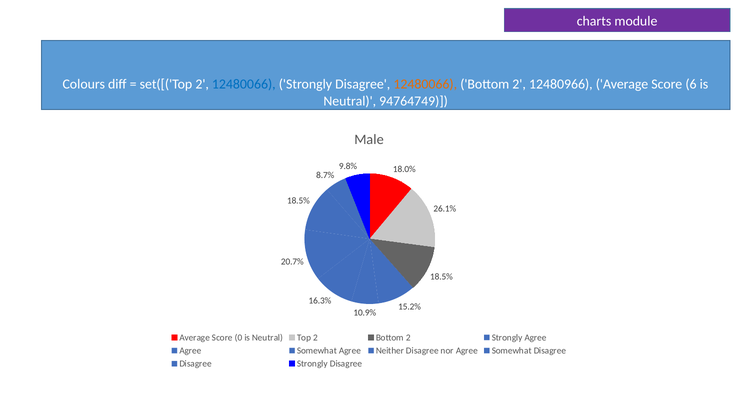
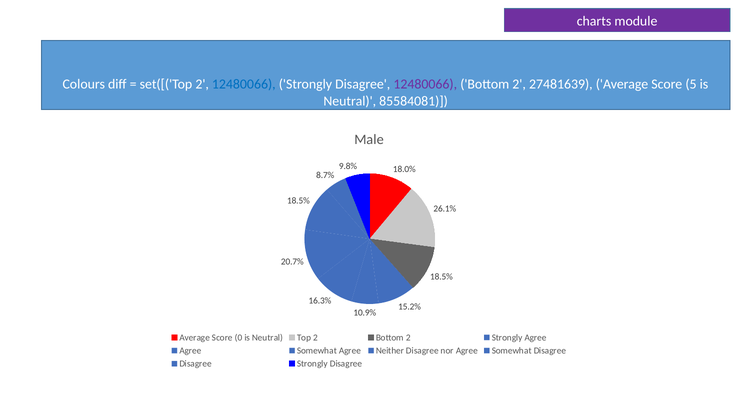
12480066 colour: orange -> purple (425, 84)
12480966: 12480966 -> 27481639 (561, 84)
6: 6 -> 5 (691, 84)
94764749: 94764749 -> 85584081 (414, 101)
